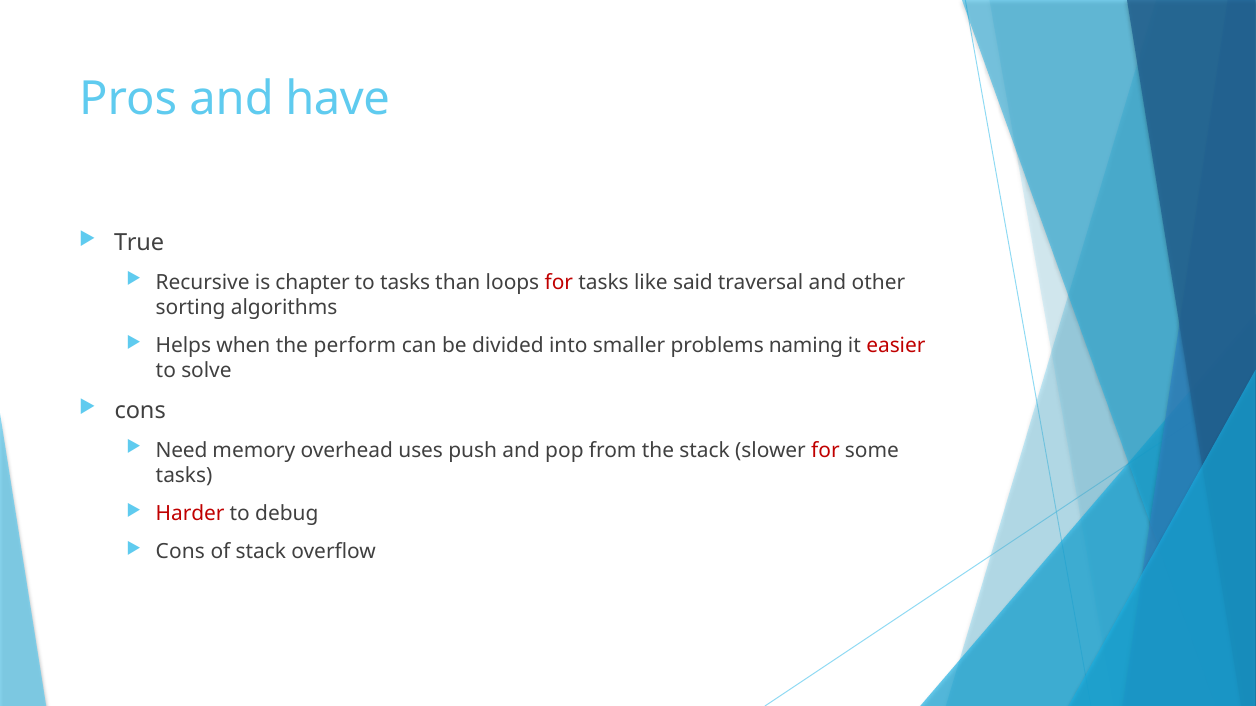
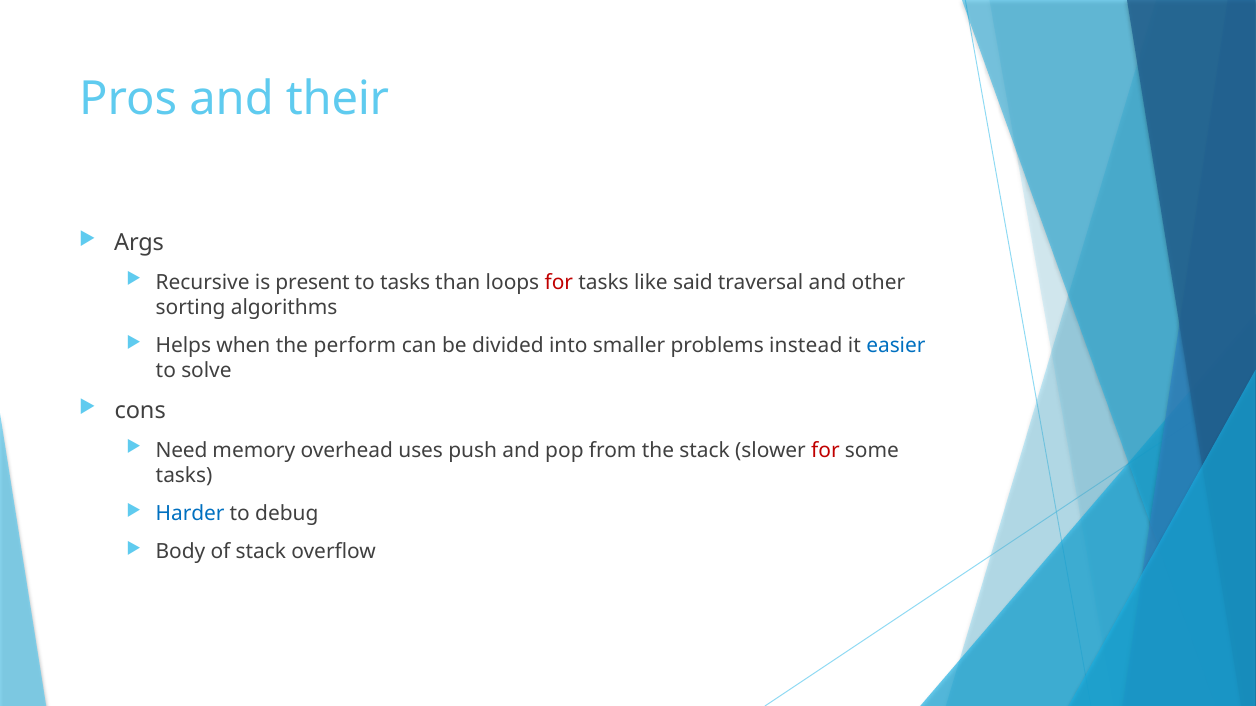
have: have -> their (338, 99)
True: True -> Args (139, 243)
chapter: chapter -> present (313, 283)
naming: naming -> instead (806, 346)
easier colour: red -> blue (896, 346)
Harder colour: red -> blue (190, 514)
Cons: Cons -> Body (180, 552)
